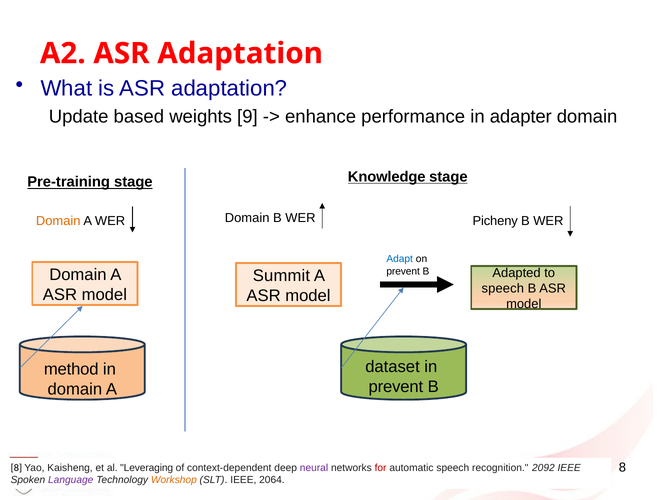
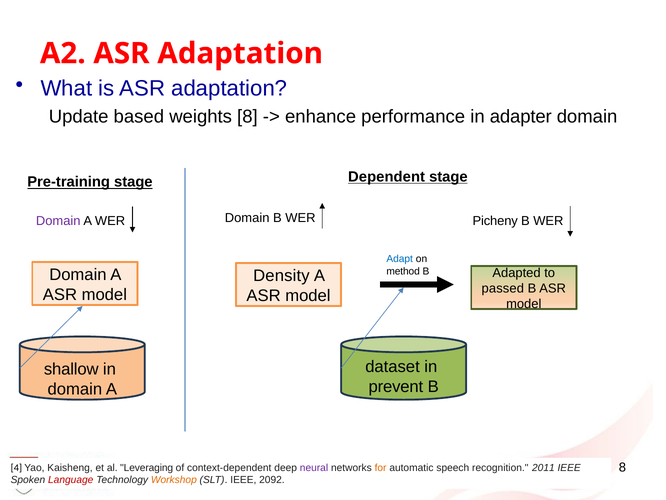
weights 9: 9 -> 8 (247, 116)
Knowledge: Knowledge -> Dependent (387, 177)
Domain colour: orange -> purple (58, 221)
prevent: prevent -> method (403, 271)
Summit: Summit -> Density (281, 275)
speech: speech -> passed (503, 288)
method: method -> shallow (71, 369)
8: 8 -> 4 (16, 467)
for colour: red -> orange (381, 467)
2092: 2092 -> 2011 (543, 467)
Language colour: purple -> red (71, 480)
2064: 2064 -> 2092 (272, 480)
